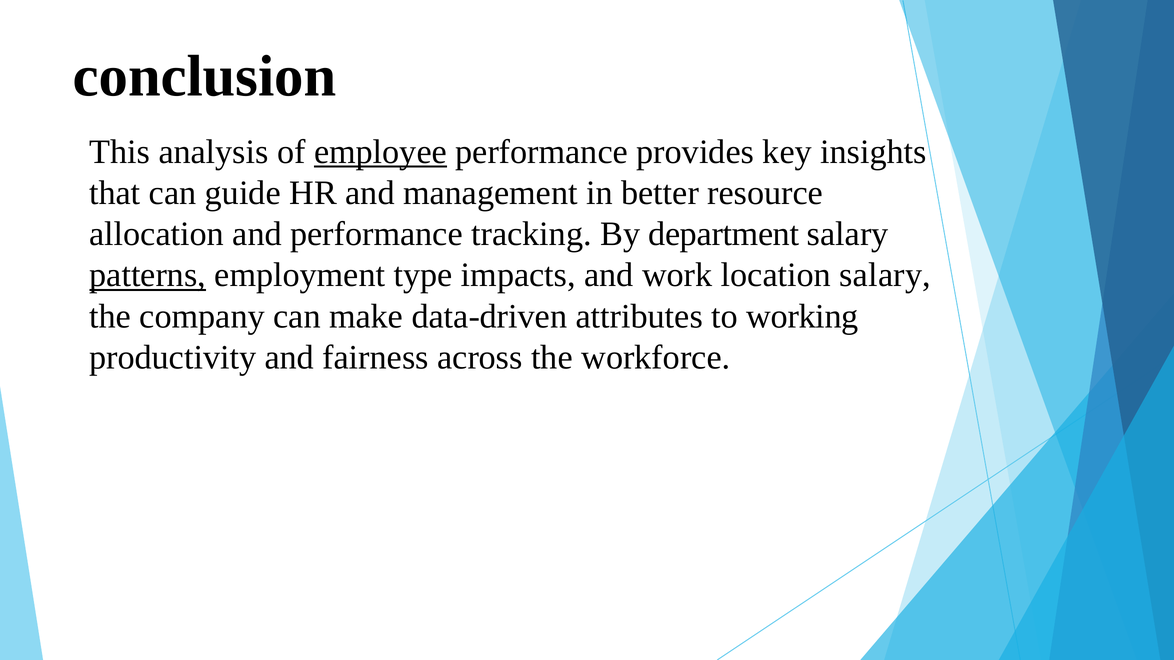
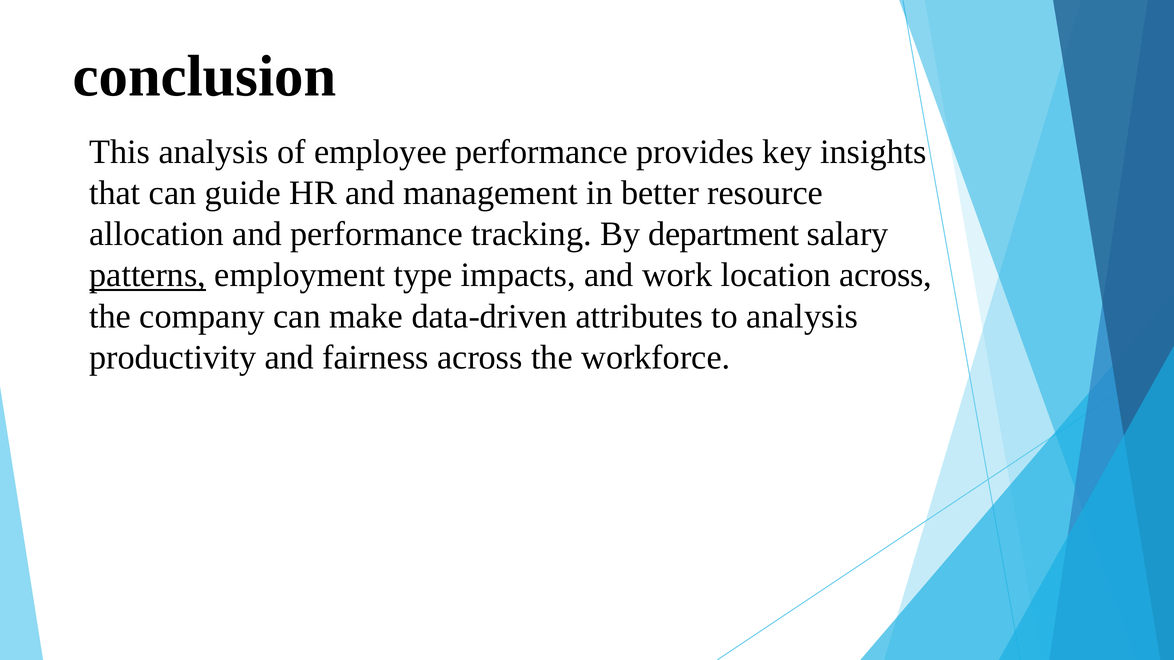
employee underline: present -> none (380, 152)
location salary: salary -> across (885, 275)
to working: working -> analysis (802, 316)
